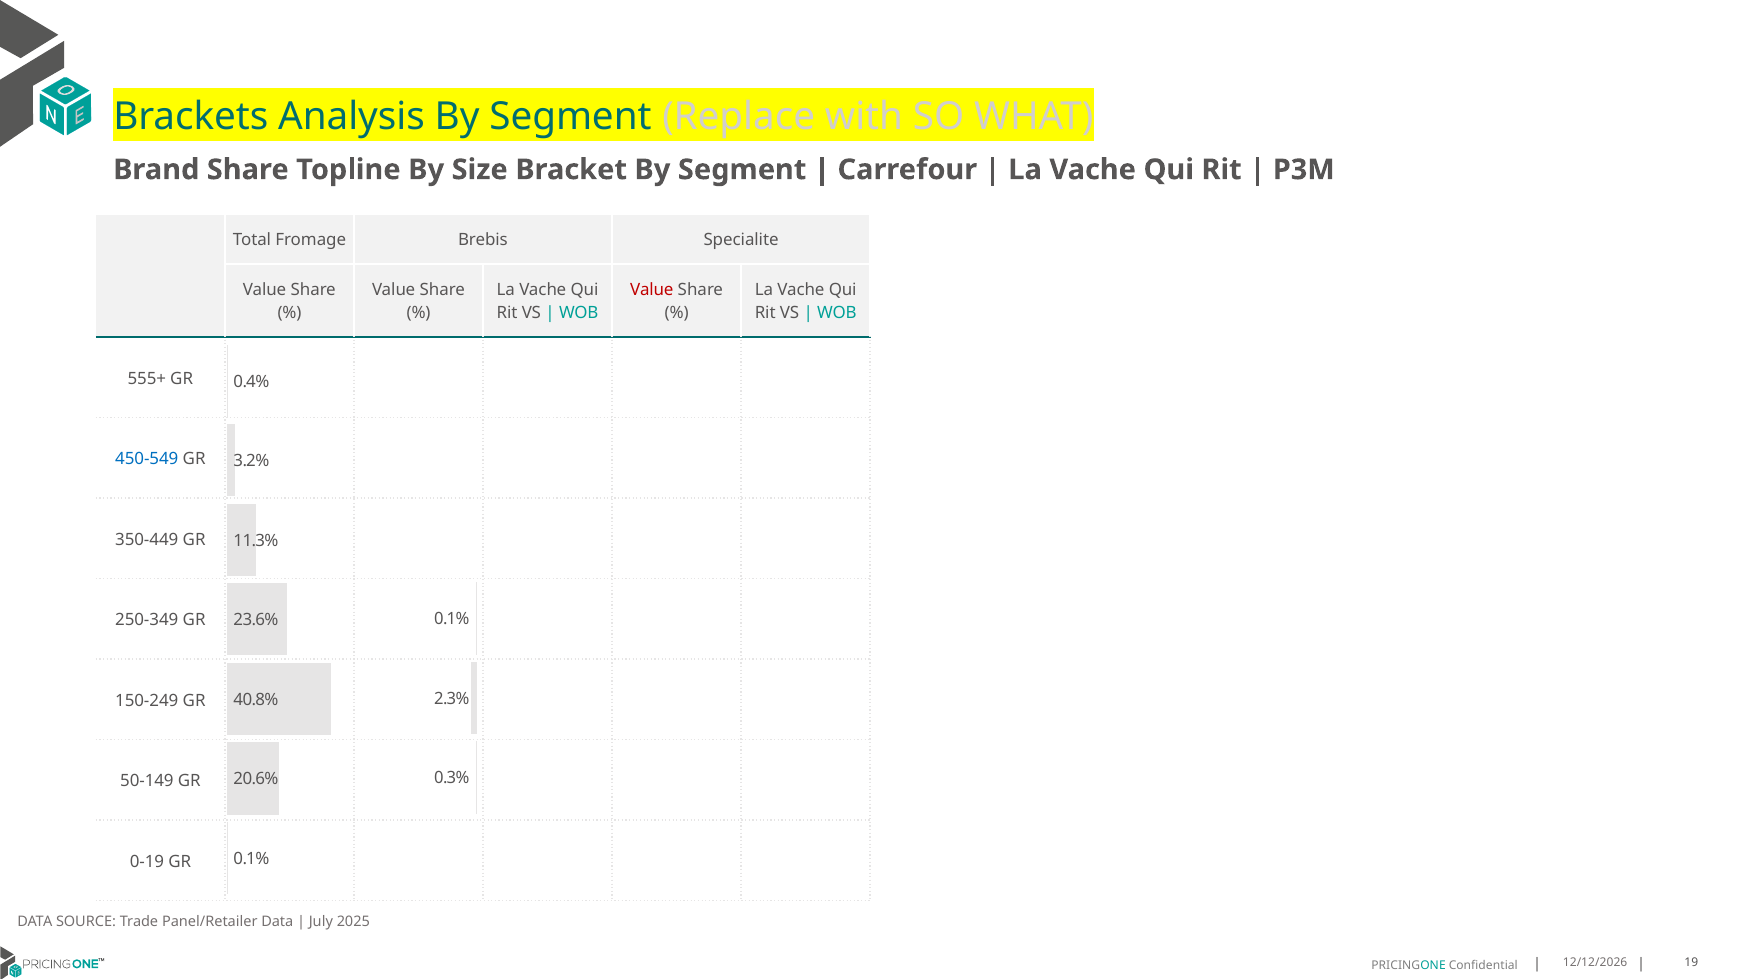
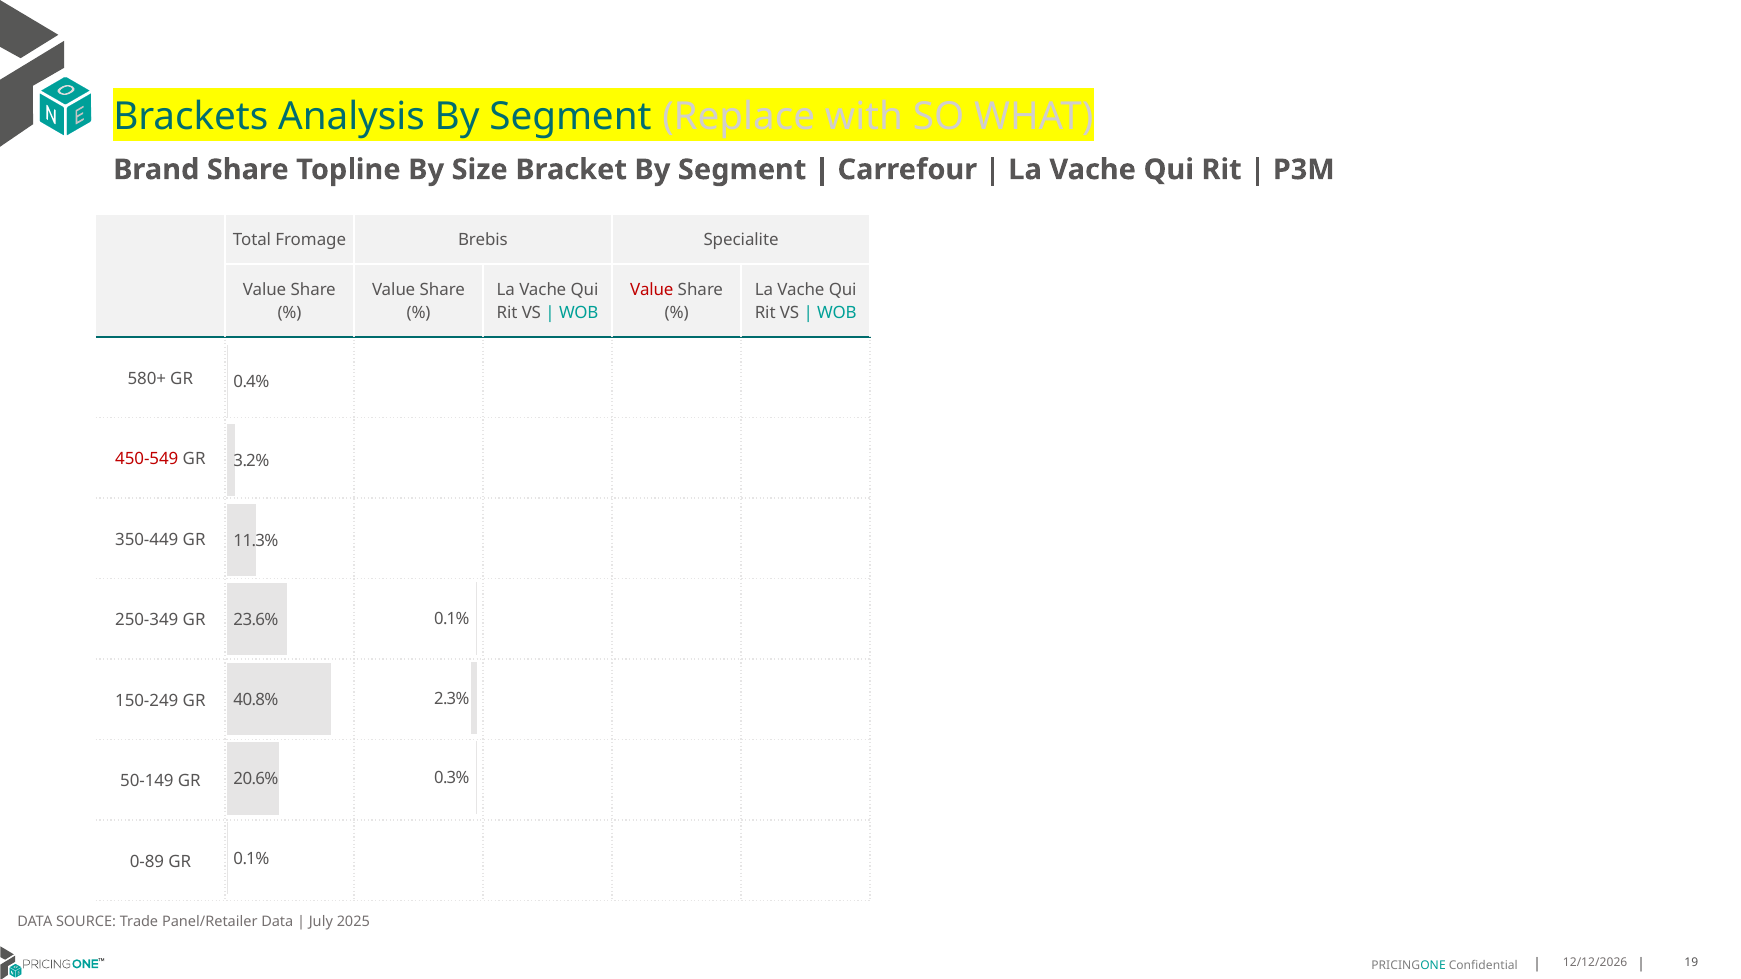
555+: 555+ -> 580+ (147, 379)
450-549 colour: blue -> red (147, 459)
0-19: 0-19 -> 0-89 (147, 862)
